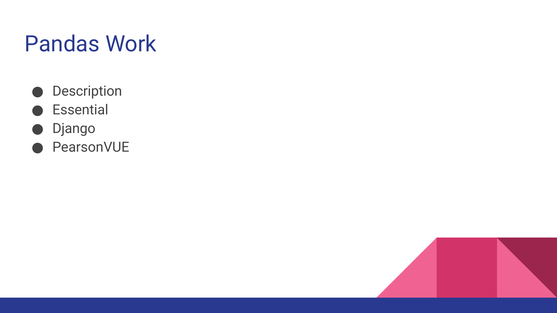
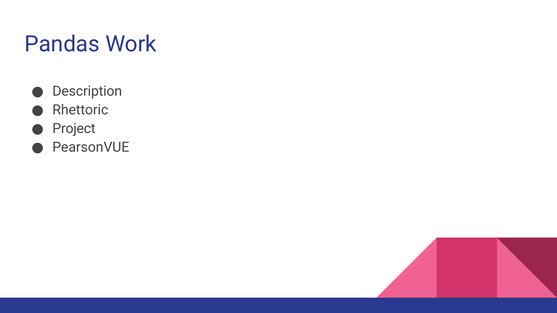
Essential: Essential -> Rhettoric (80, 110)
Django: Django -> Project (74, 129)
